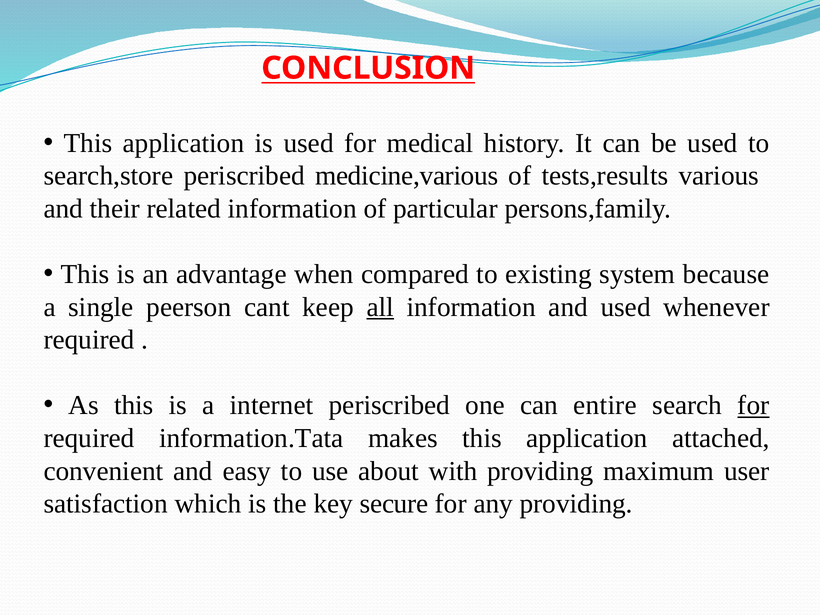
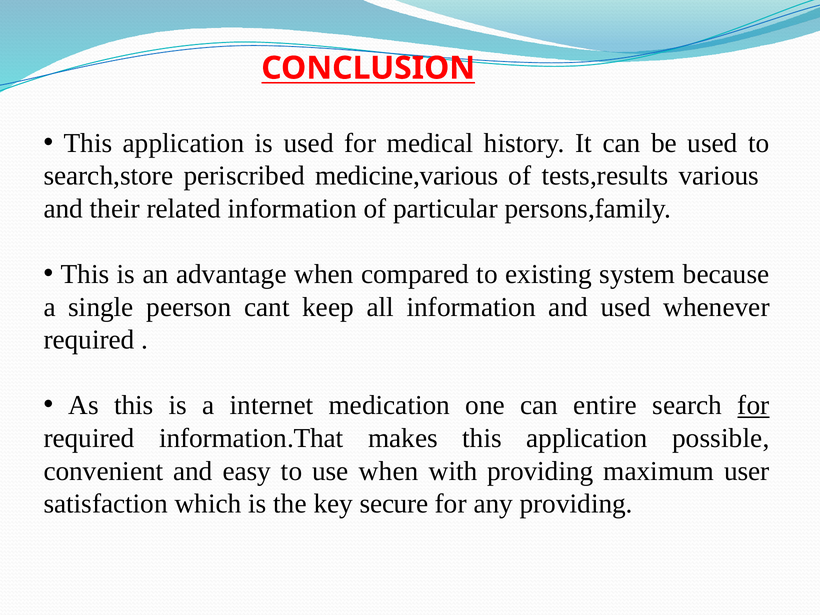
all underline: present -> none (380, 307)
internet periscribed: periscribed -> medication (389, 405)
information.Tata: information.Tata -> information.That (251, 438)
attached: attached -> possible (721, 438)
use about: about -> when (389, 471)
